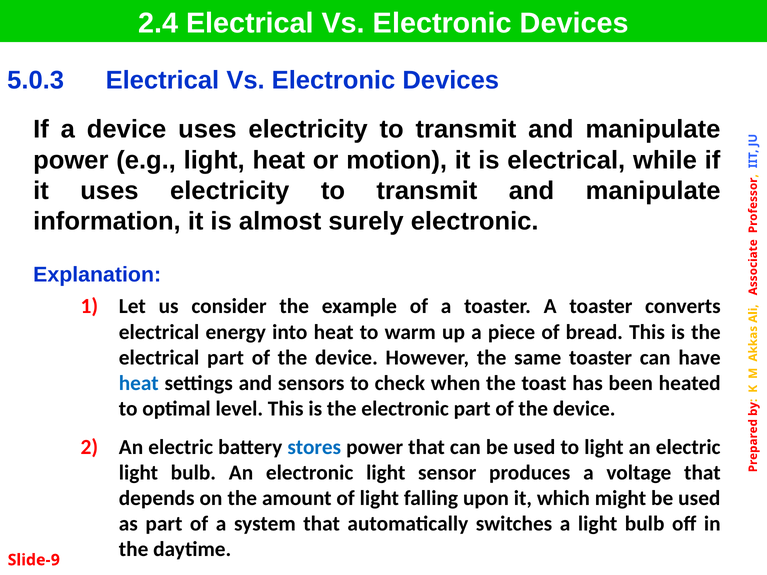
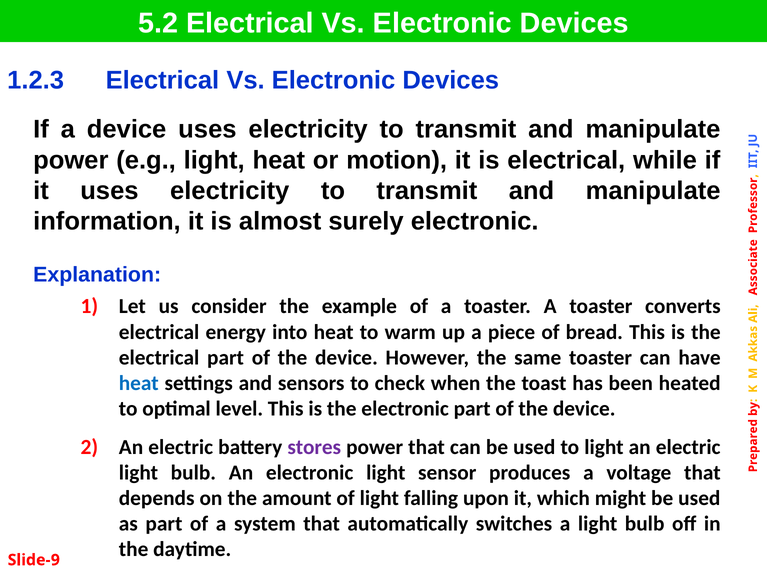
2.4: 2.4 -> 5.2 (158, 23)
5.0.3: 5.0.3 -> 1.2.3 (36, 81)
stores colour: blue -> purple (314, 447)
